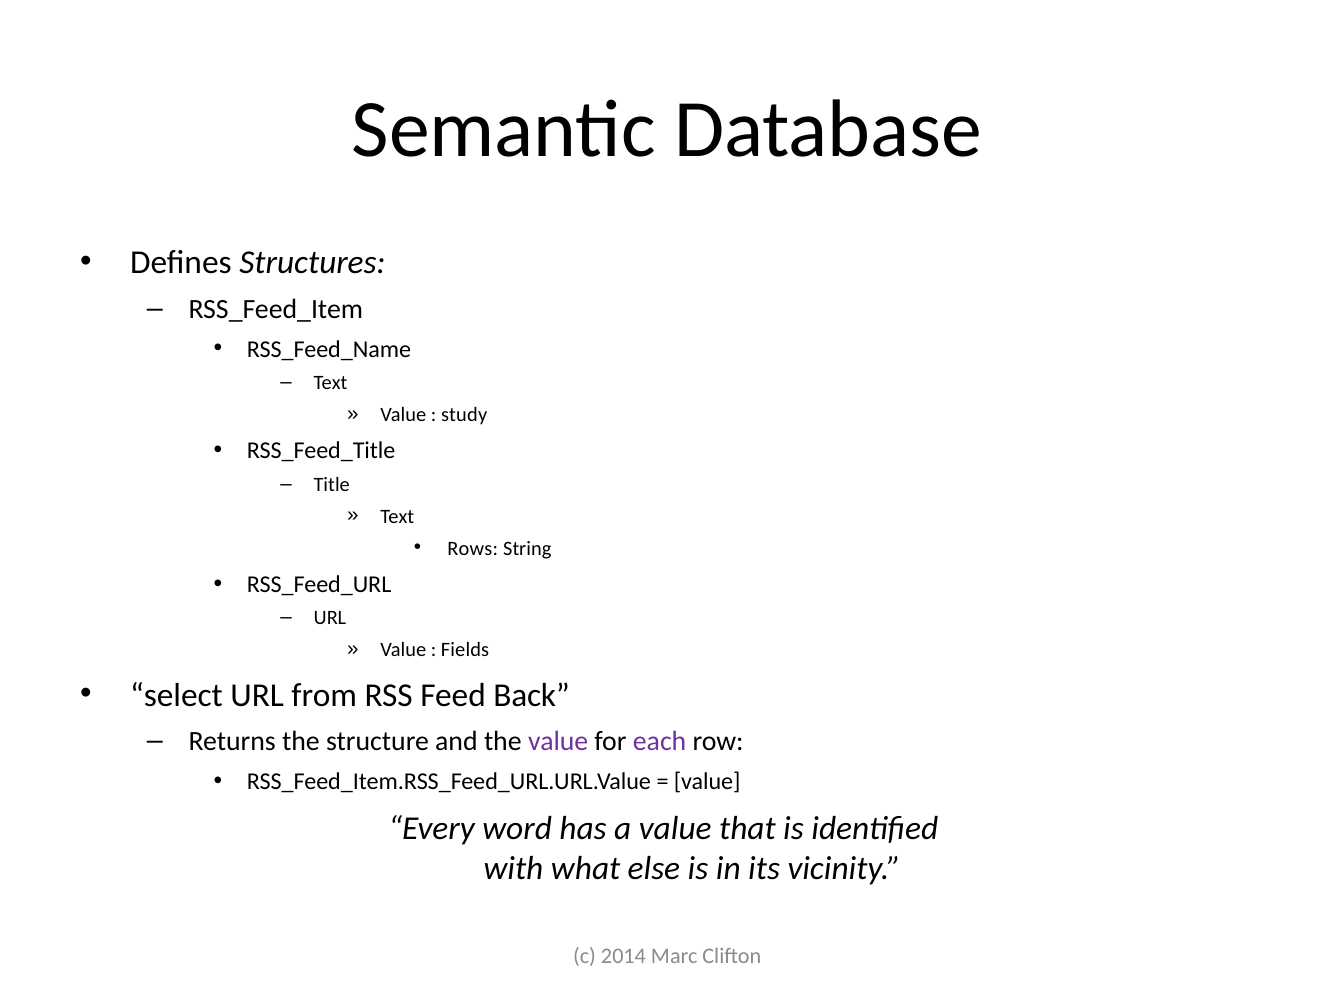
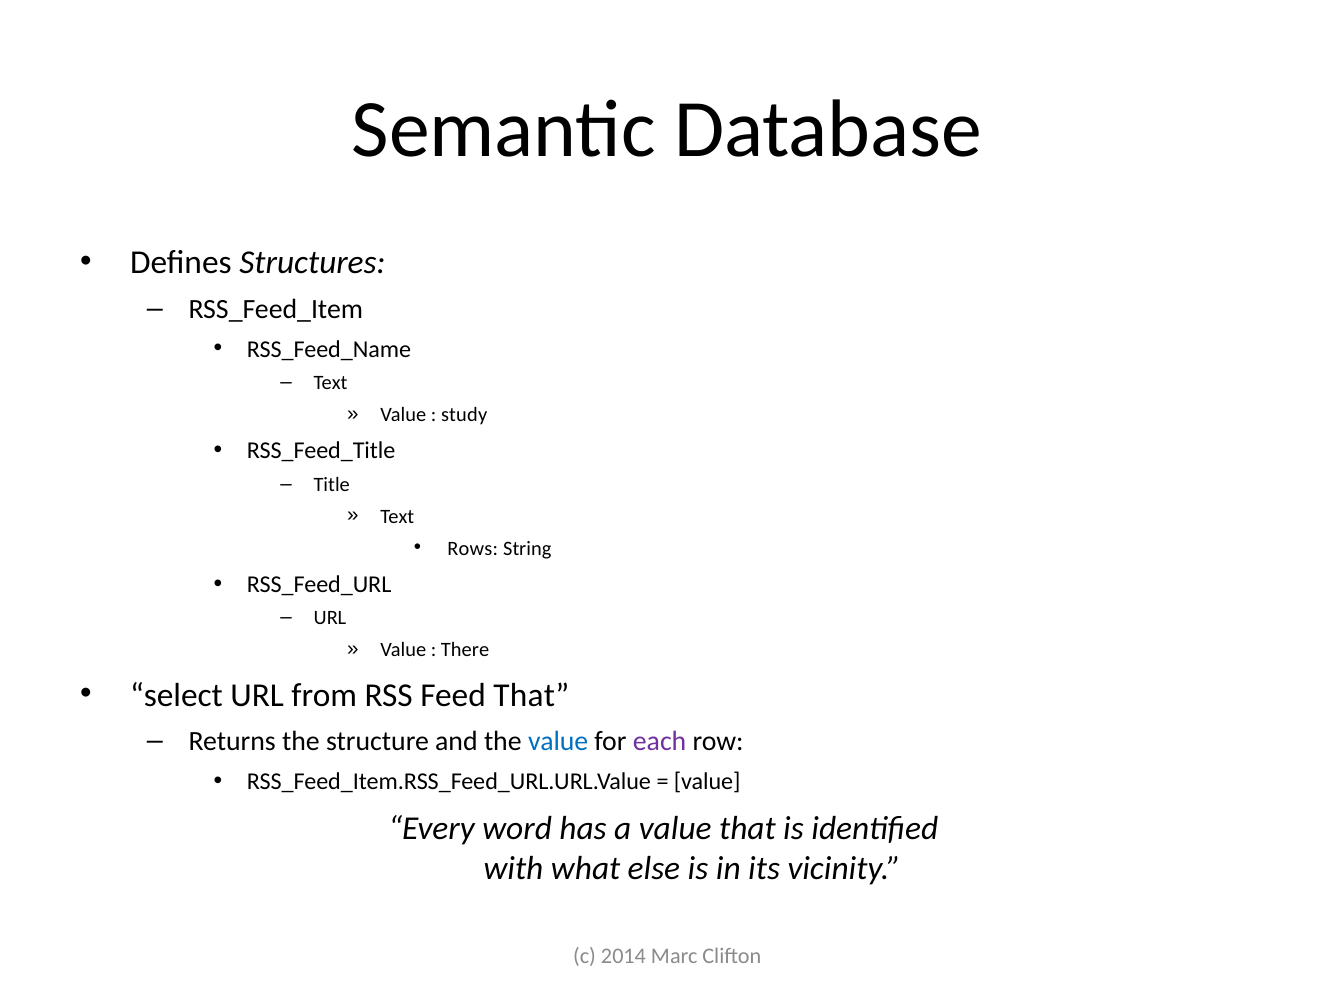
Fields: Fields -> There (465, 650)
Feed Back: Back -> That (531, 695)
value colour: purple -> blue (558, 742)
